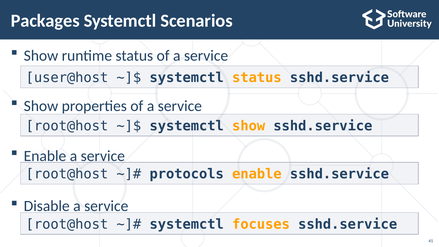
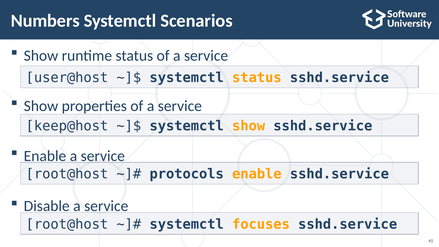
Packages: Packages -> Numbers (45, 21)
root@host: root@host -> keep@host (67, 126)
